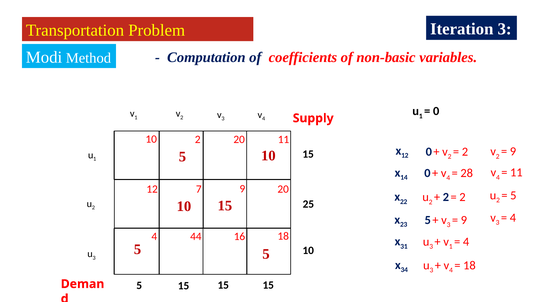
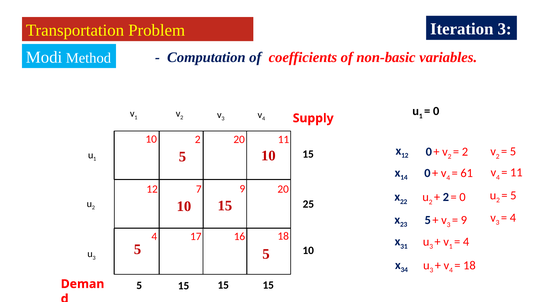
9: 9 -> 5 (513, 152)
28: 28 -> 61 (467, 173)
2: 2 -> 0 (463, 197)
44: 44 -> 17 (196, 237)
